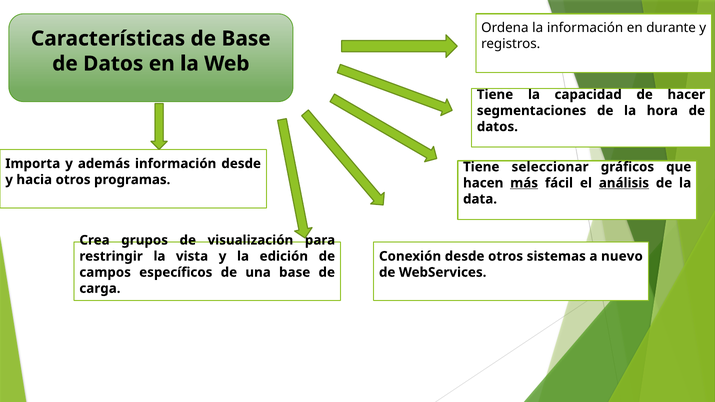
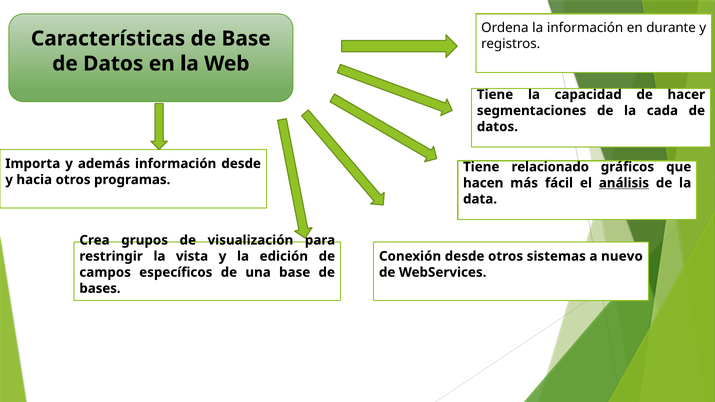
hora: hora -> cada (662, 111)
seleccionar: seleccionar -> relacionado (550, 167)
más underline: present -> none (524, 183)
carga: carga -> bases (100, 289)
